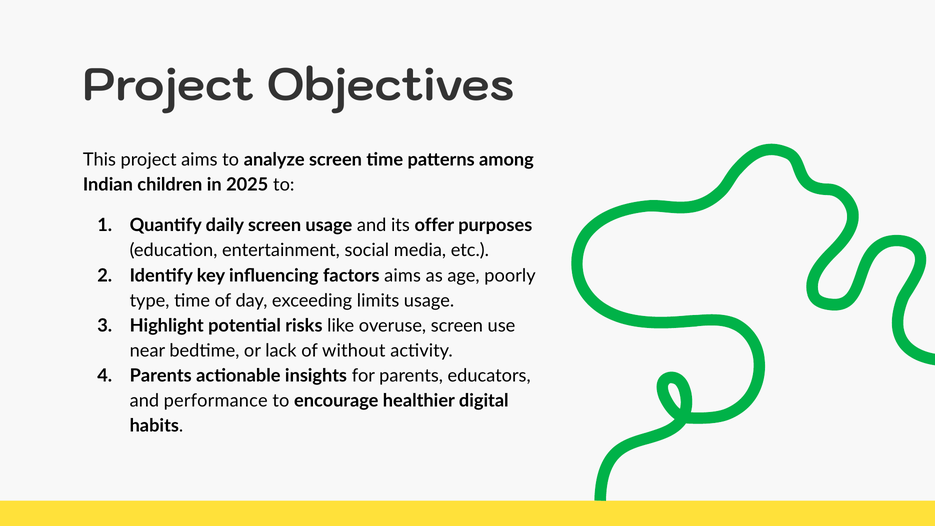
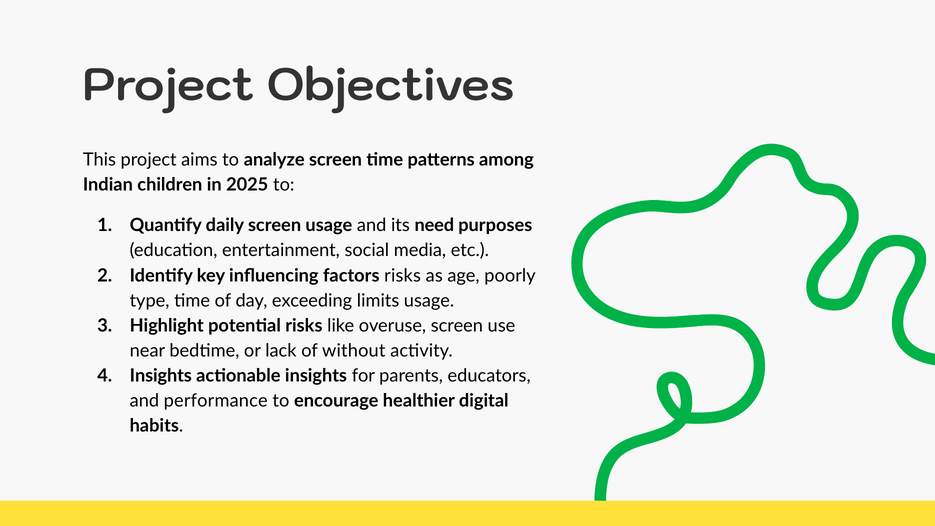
offer: offer -> need (434, 225)
factors aims: aims -> risks (403, 276)
Parents: Parents -> Insights (161, 376)
